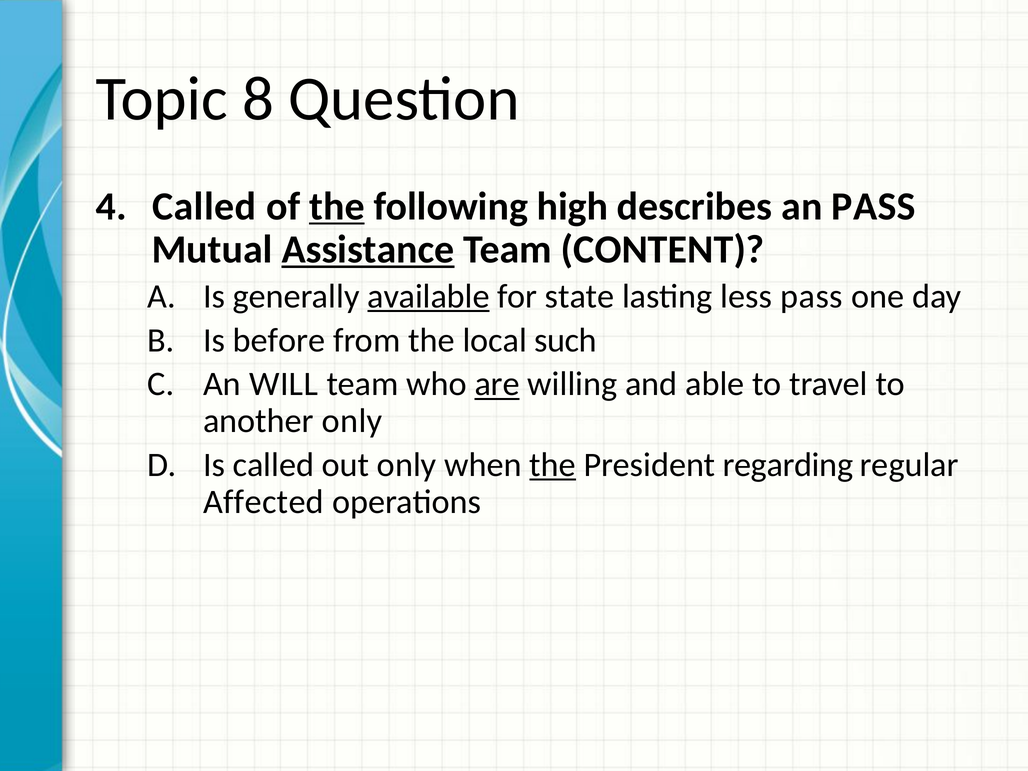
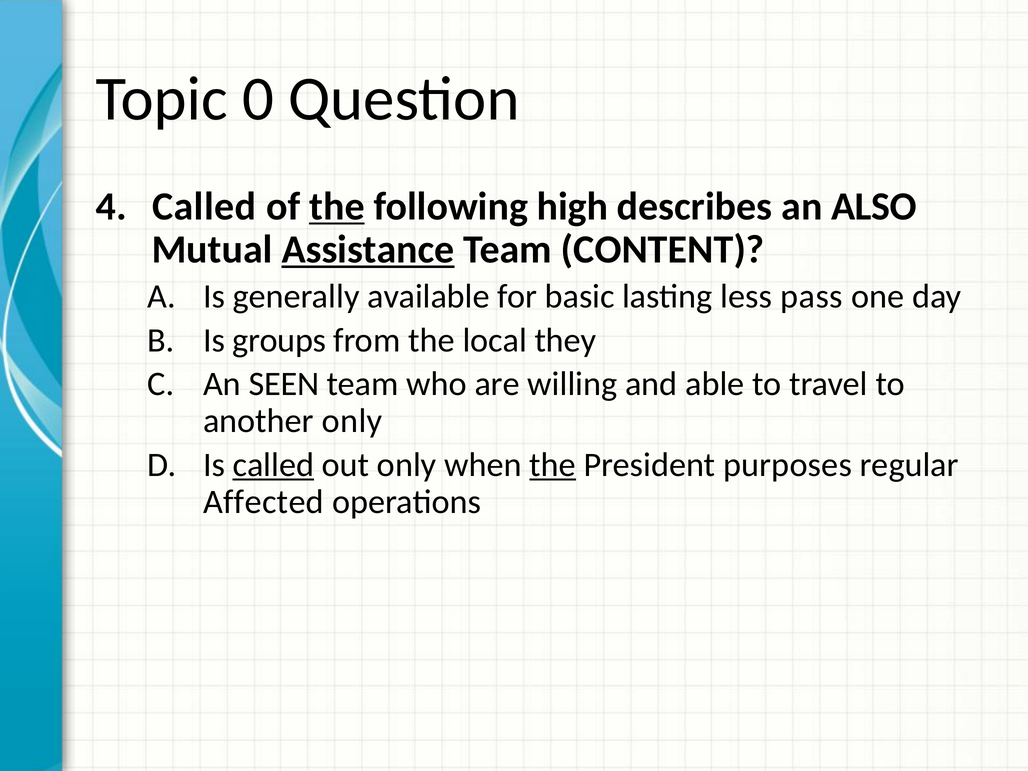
8: 8 -> 0 (258, 99)
an PASS: PASS -> ALSO (874, 206)
available underline: present -> none (428, 296)
state: state -> basic (580, 296)
before: before -> groups (279, 340)
such: such -> they (565, 340)
WILL: WILL -> SEEN (284, 384)
are underline: present -> none (497, 384)
called underline: none -> present (273, 465)
regarding: regarding -> purposes (788, 465)
